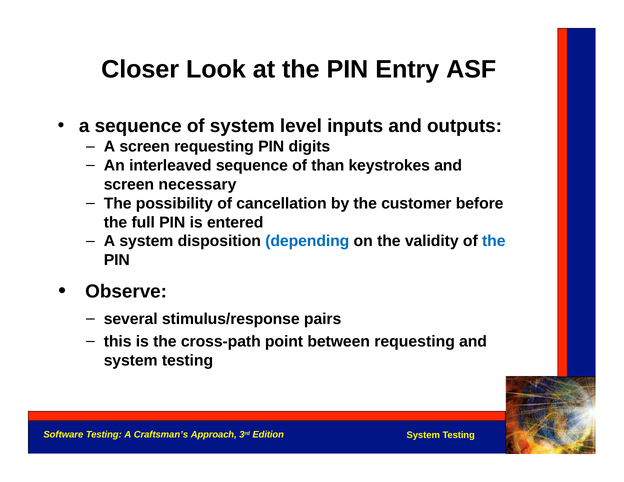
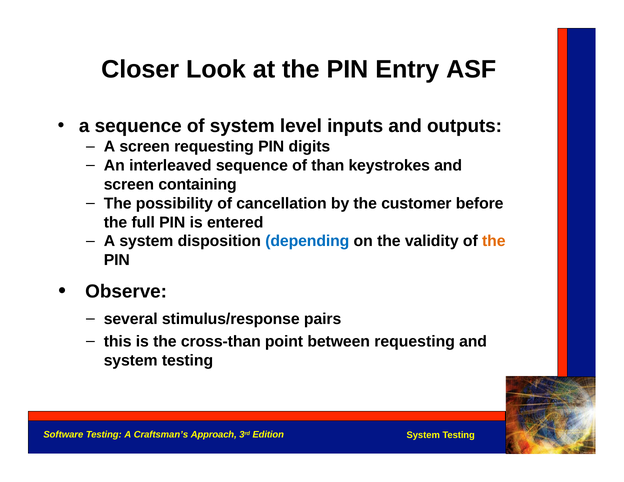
necessary: necessary -> containing (198, 185)
the colour: blue -> orange (494, 241)
cross-path: cross-path -> cross-than (221, 342)
